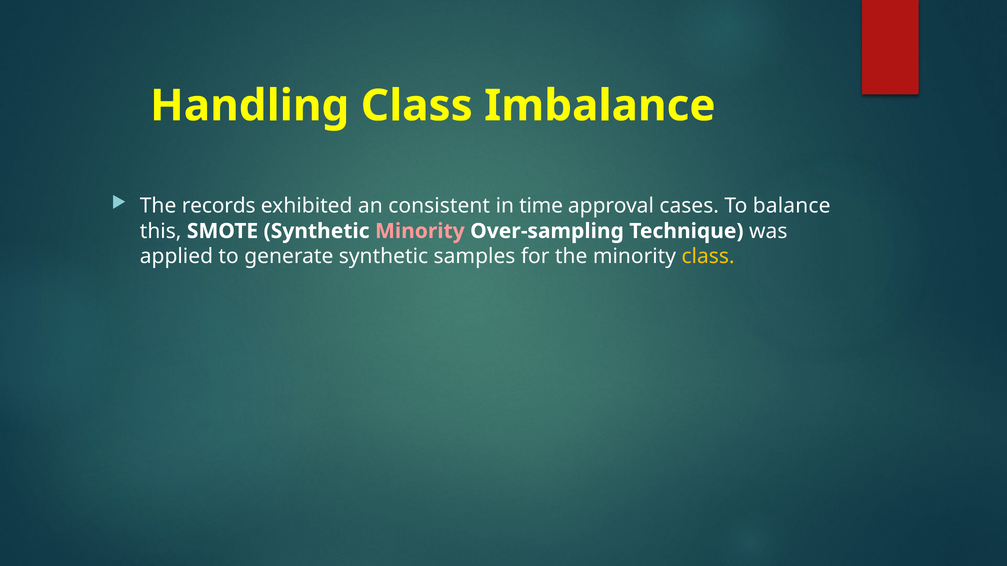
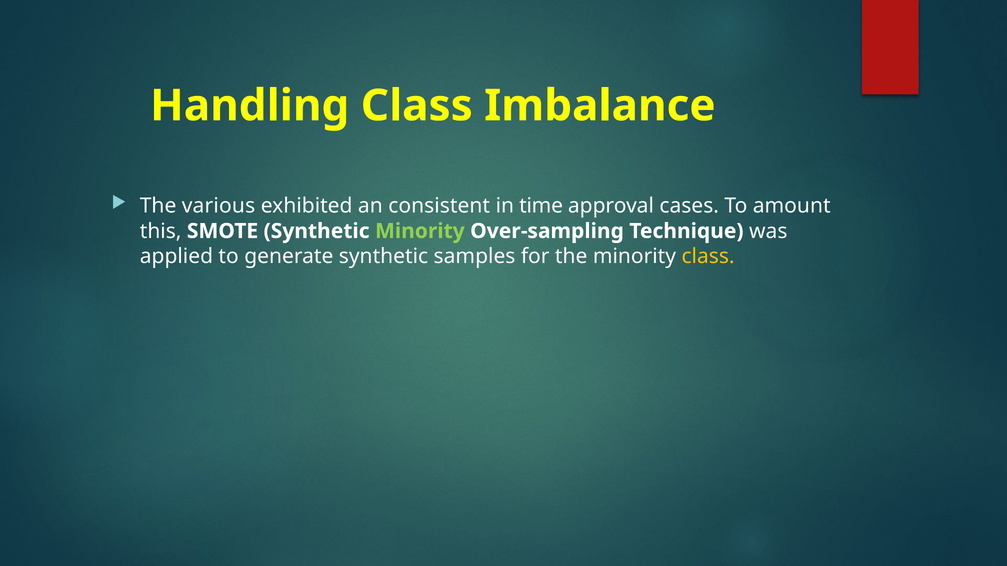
records: records -> various (218, 206)
balance: balance -> amount (792, 206)
Minority colour: pink -> light green (420, 231)
